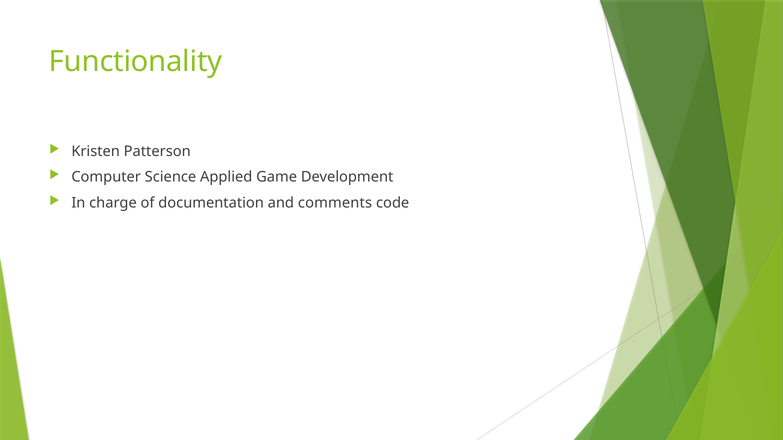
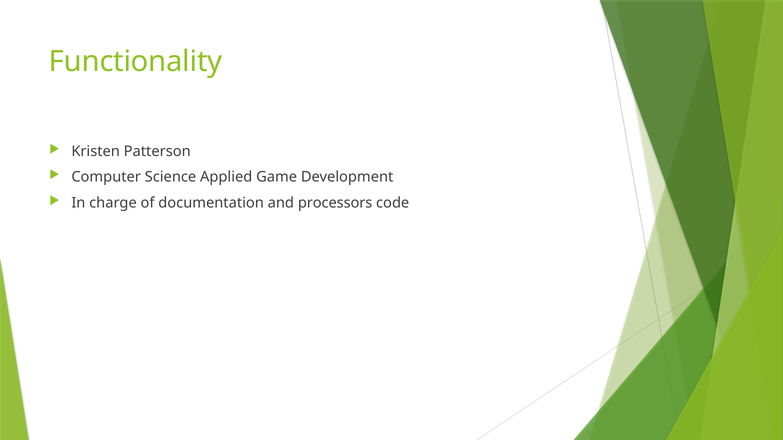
comments: comments -> processors (335, 203)
